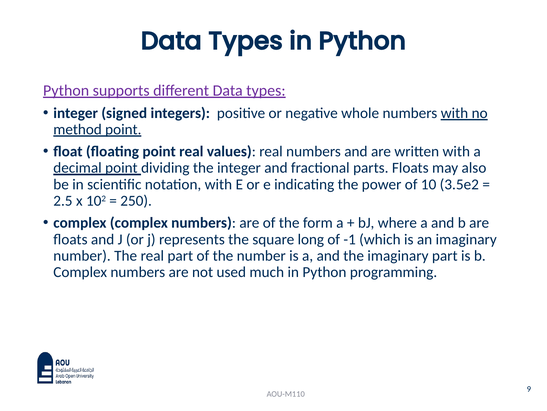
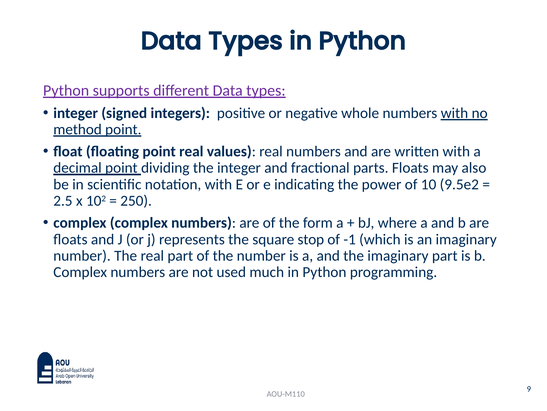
3.5e2: 3.5e2 -> 9.5e2 (459, 185)
long: long -> stop (311, 240)
